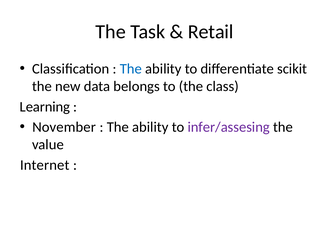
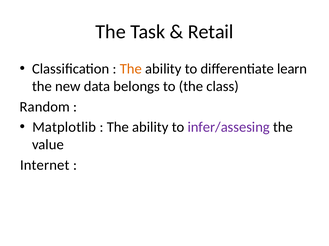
The colour: blue -> orange (131, 69)
scikit: scikit -> learn (292, 69)
Learning: Learning -> Random (45, 107)
November: November -> Matplotlib (64, 128)
